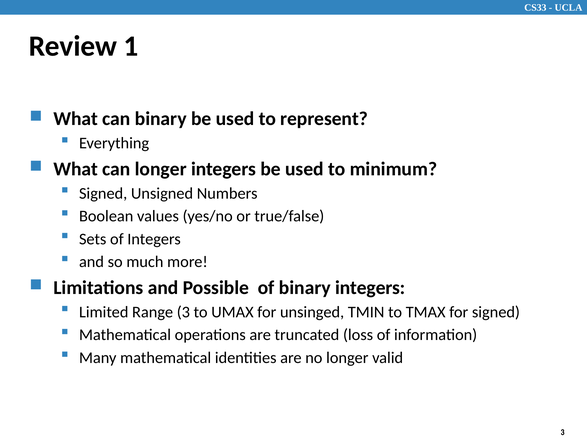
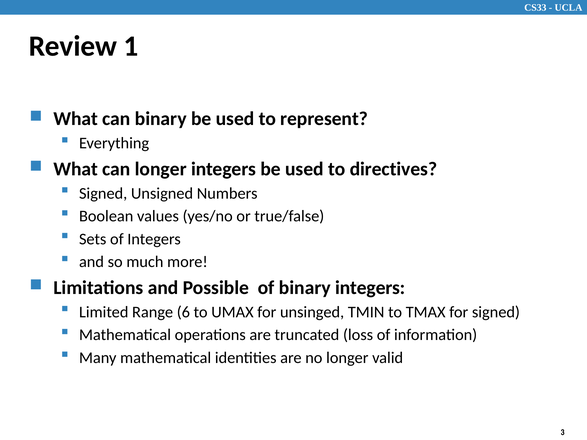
minimum: minimum -> directives (393, 169)
Range 3: 3 -> 6 (183, 312)
